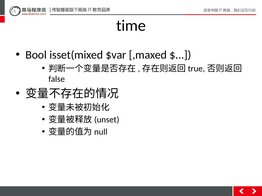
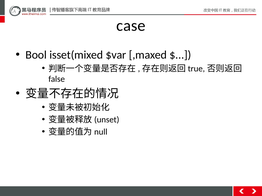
time: time -> case (131, 26)
